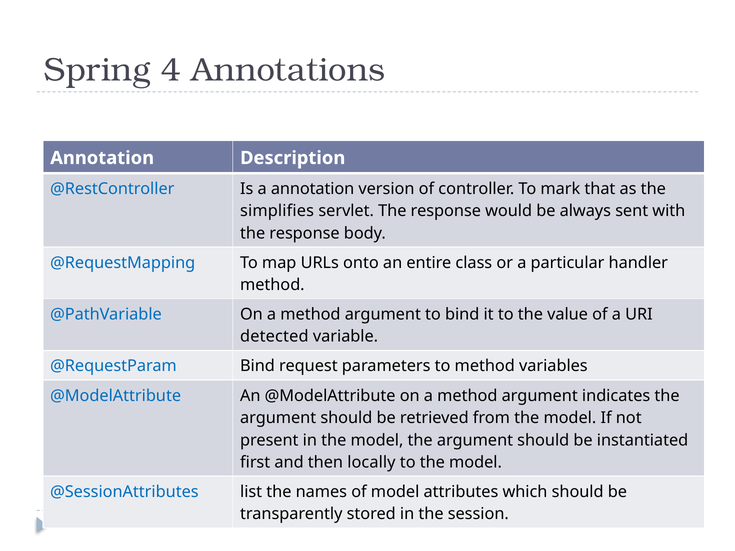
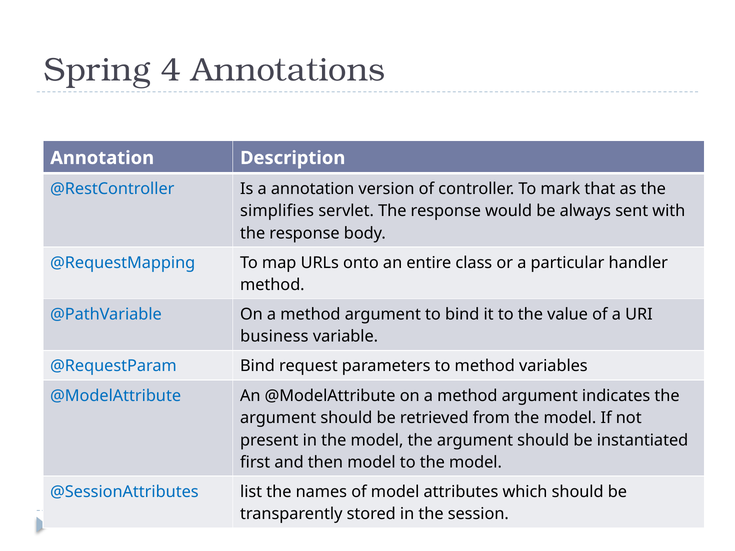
detected: detected -> business (274, 337)
then locally: locally -> model (371, 463)
